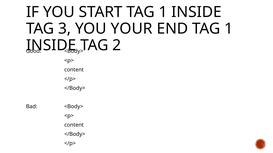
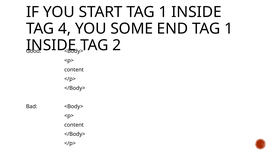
3: 3 -> 4 (65, 29)
YOUR: YOUR -> SOME (132, 29)
